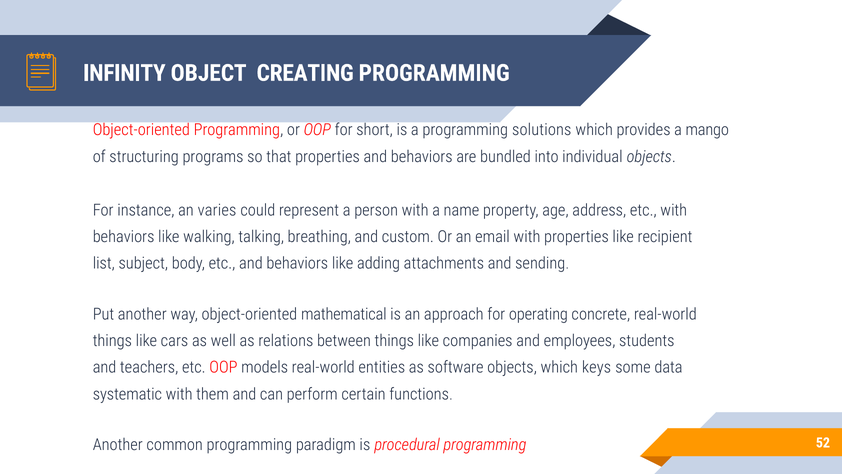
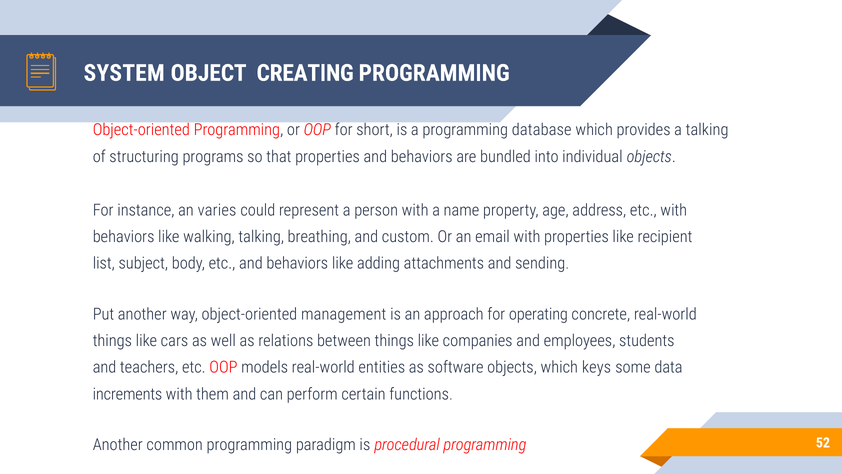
INFINITY: INFINITY -> SYSTEM (124, 73)
solutions: solutions -> database (542, 130)
a mango: mango -> talking (707, 130)
mathematical: mathematical -> management (344, 314)
systematic: systematic -> increments (127, 394)
